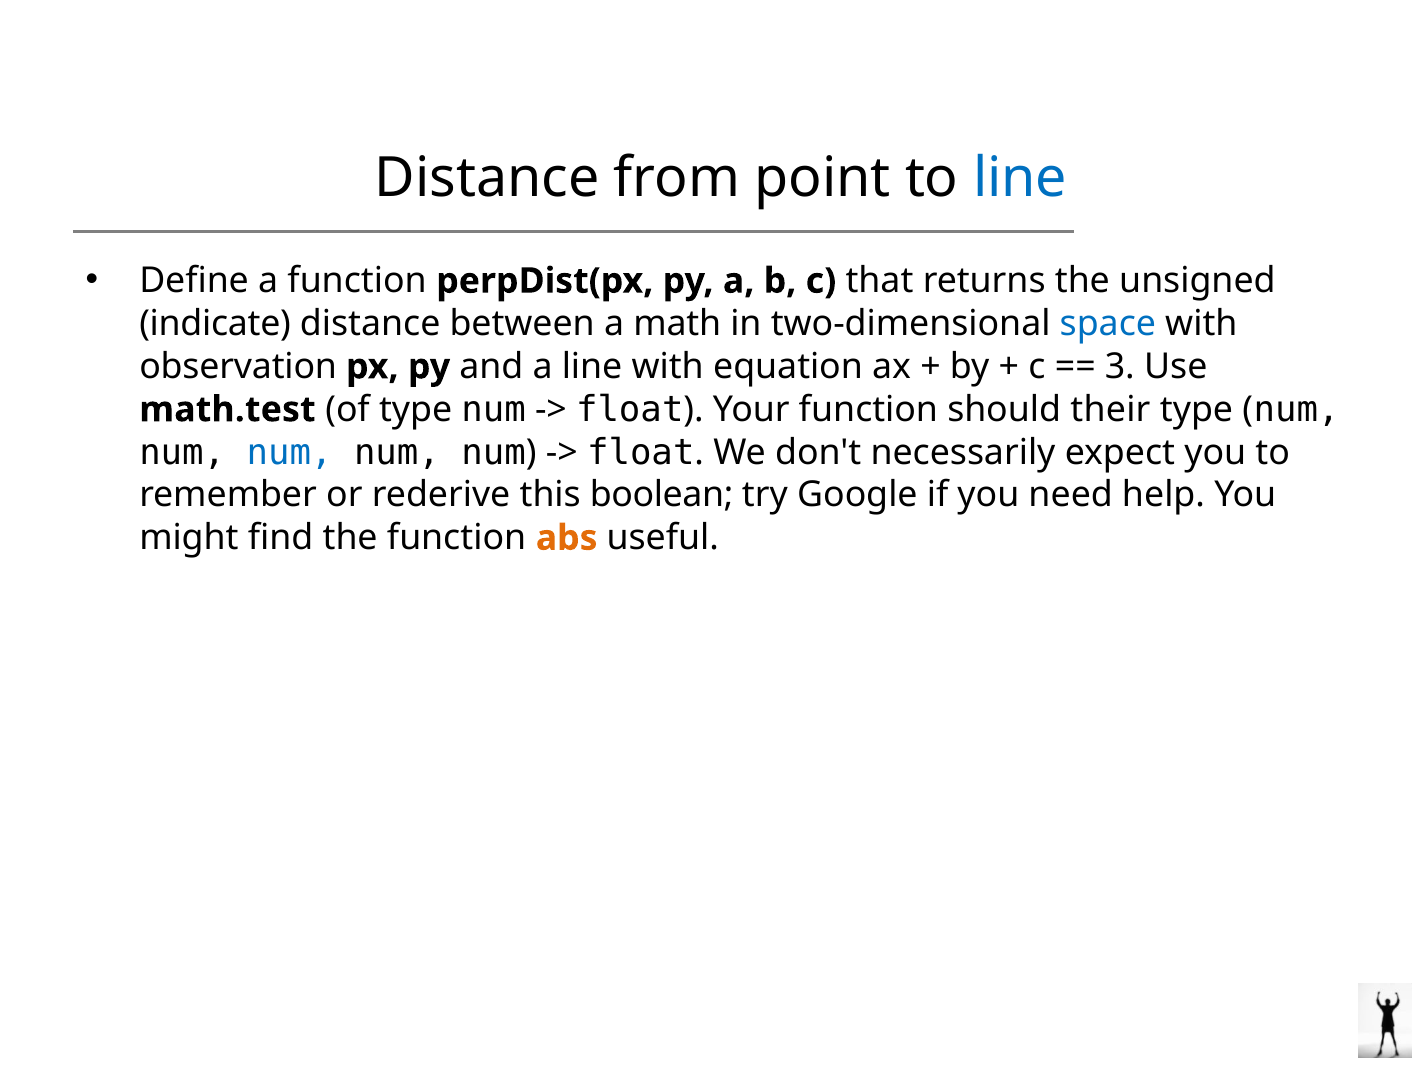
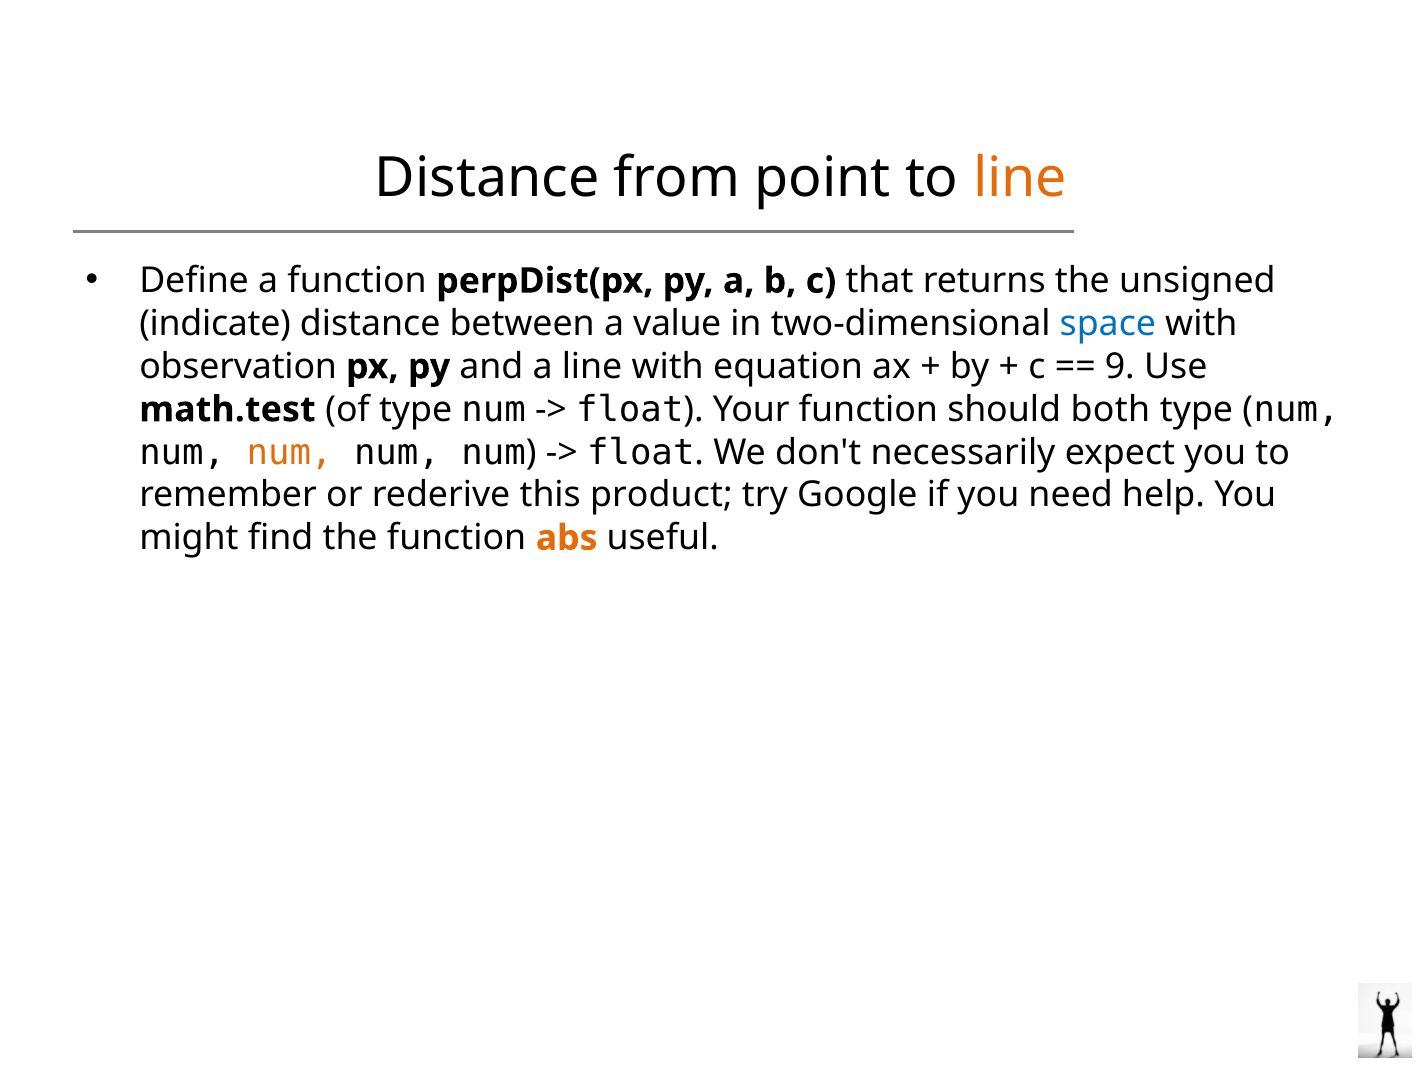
line colour: blue -> orange (1020, 178)
math: math -> value (677, 324)
3: 3 -> 9 (1120, 367)
their: their -> both (1110, 409)
num colour: blue -> orange (290, 452)
boolean: boolean -> product (661, 495)
